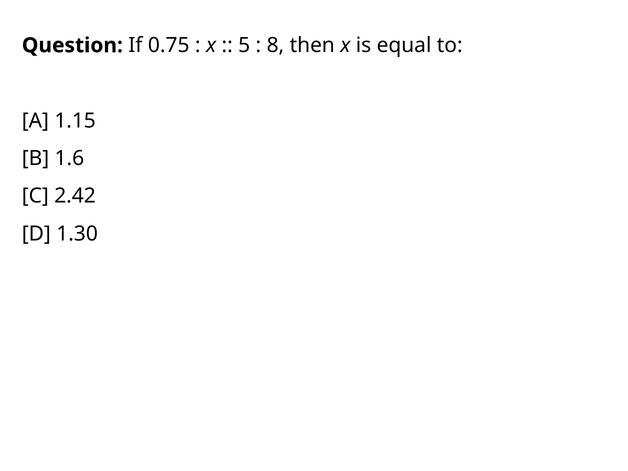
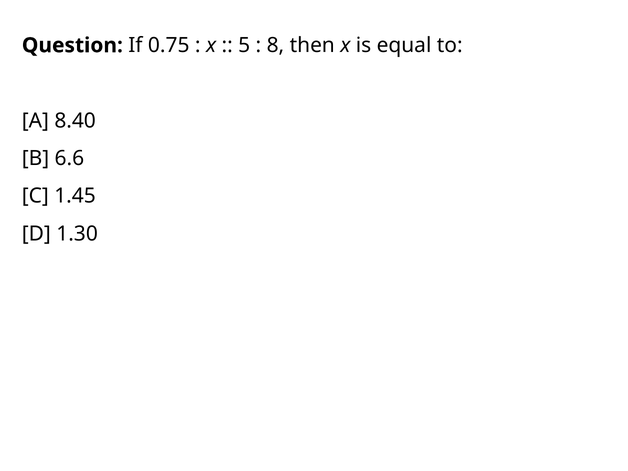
1.15: 1.15 -> 8.40 (75, 121)
1.6: 1.6 -> 6.6 (69, 158)
2.42: 2.42 -> 1.45 (75, 196)
